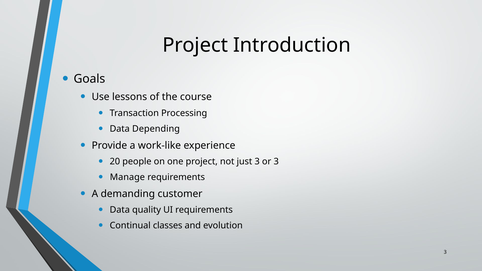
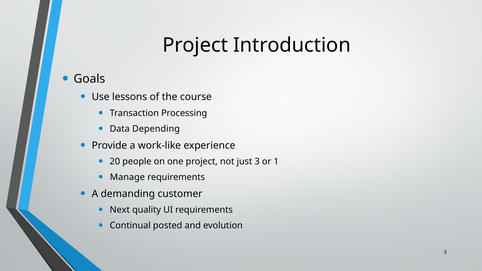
or 3: 3 -> 1 (276, 162)
Data: Data -> Next (120, 210)
classes: classes -> posted (168, 226)
